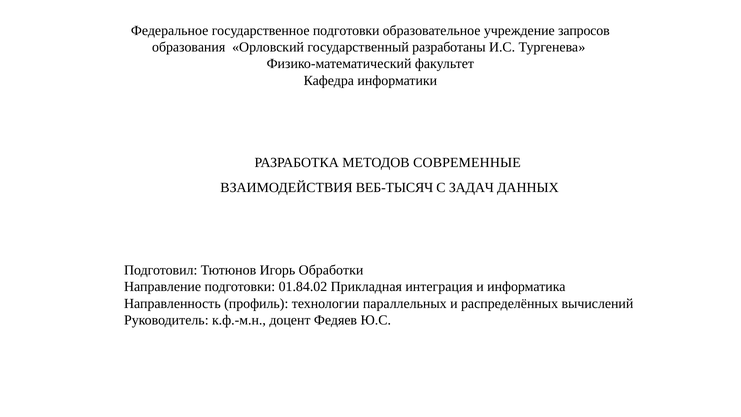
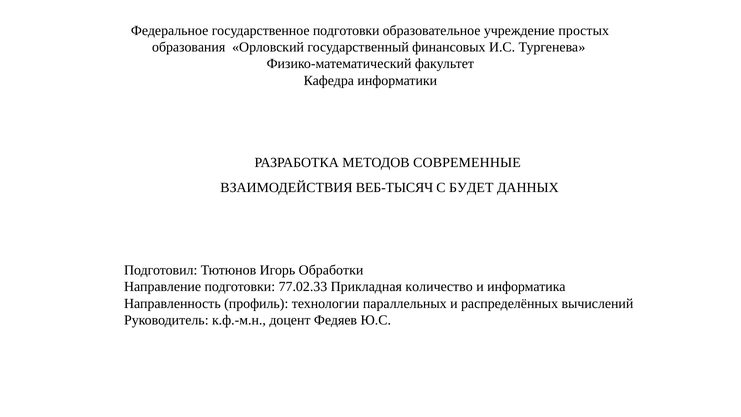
запросов: запросов -> простых (584, 30)
разработаны: разработаны -> финансовых (449, 47)
ЗАДАЧ: ЗАДАЧ -> БУДЕТ (471, 187)
01.84.02: 01.84.02 -> 77.02.33 (303, 287)
интеграция: интеграция -> количество (439, 287)
